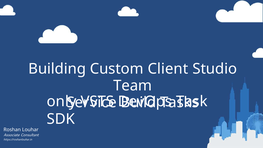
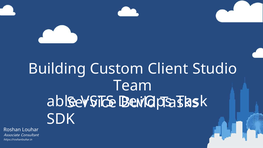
only: only -> able (62, 101)
